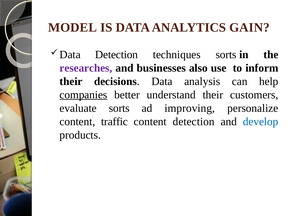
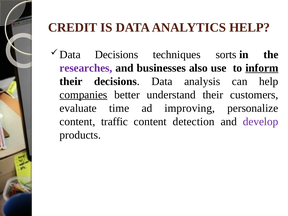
MODEL: MODEL -> CREDIT (73, 28)
ANALYTICS GAIN: GAIN -> HELP (250, 28)
Detection: Detection -> Decisions (117, 55)
inform underline: none -> present (262, 68)
evaluate sorts: sorts -> time (119, 108)
develop colour: blue -> purple (261, 122)
